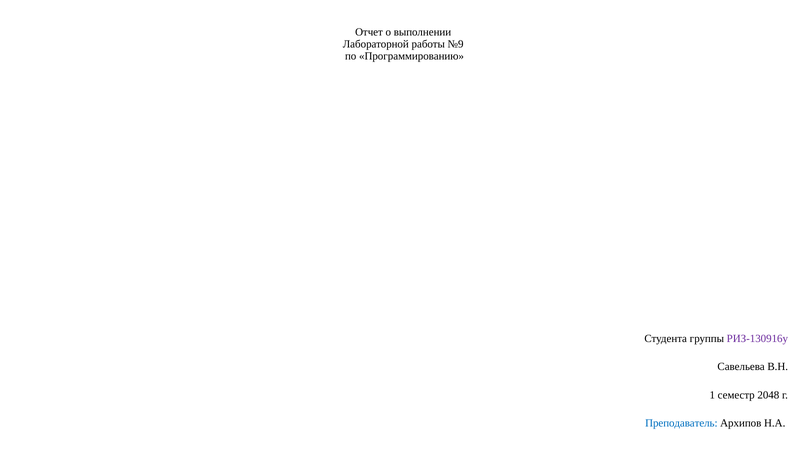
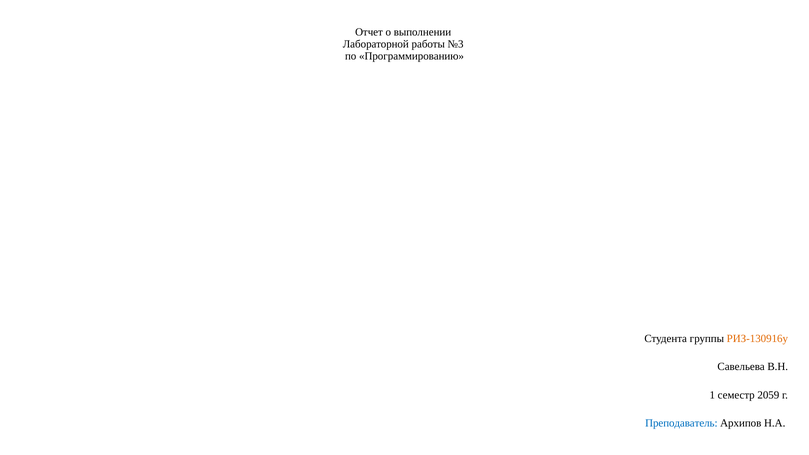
№9: №9 -> №3 (456, 44)
РИЗ-130916у colour: purple -> orange (757, 339)
2048: 2048 -> 2059 (768, 395)
